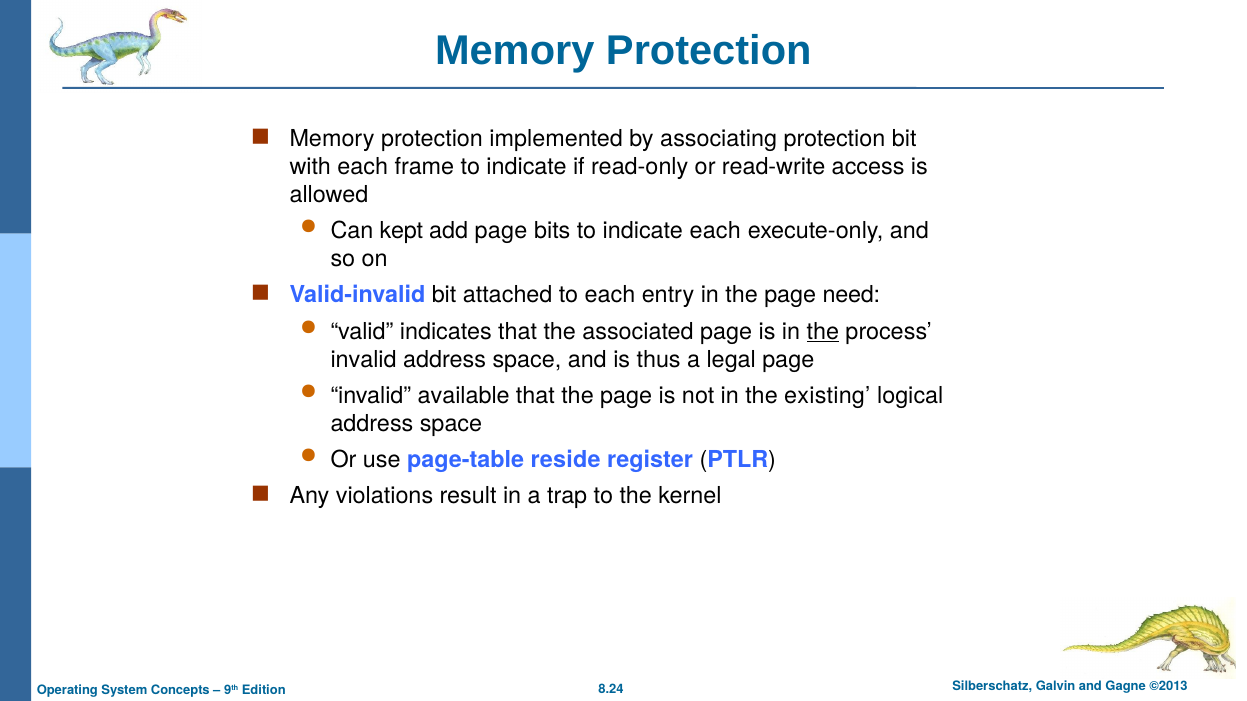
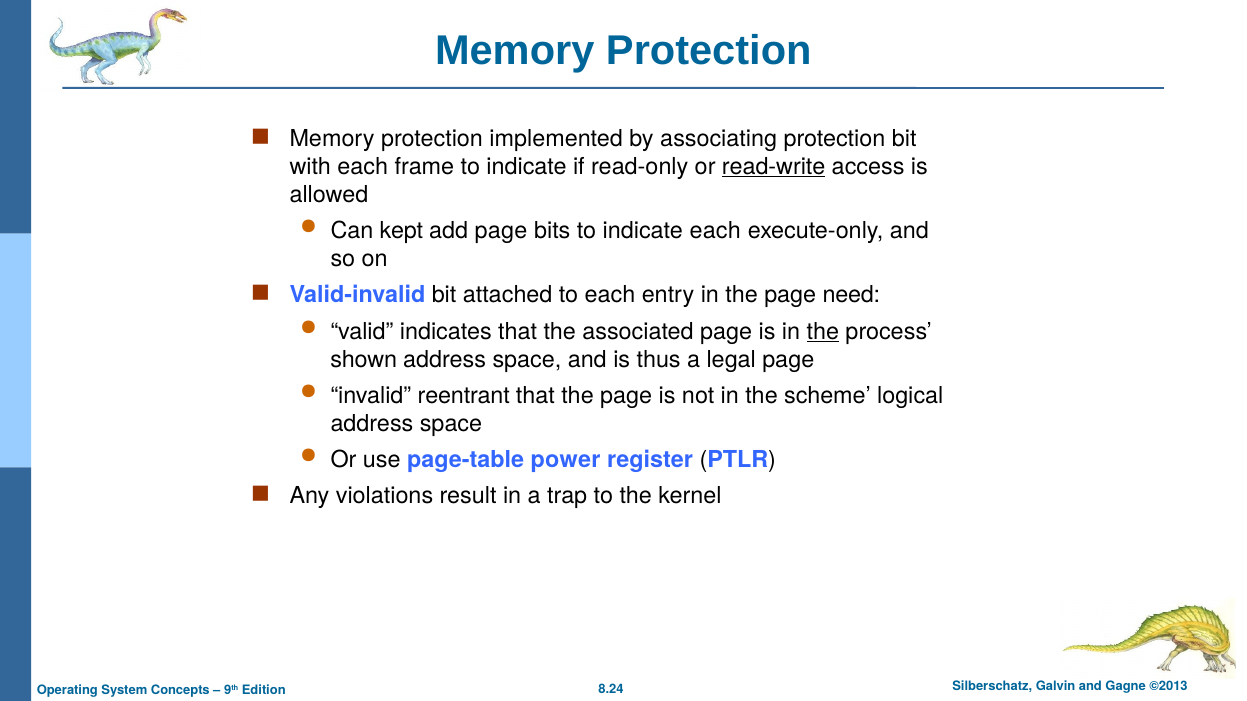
read-write underline: none -> present (774, 167)
invalid: invalid -> shown (364, 360)
available: available -> reentrant (464, 396)
existing: existing -> scheme (827, 396)
reside: reside -> power (566, 460)
